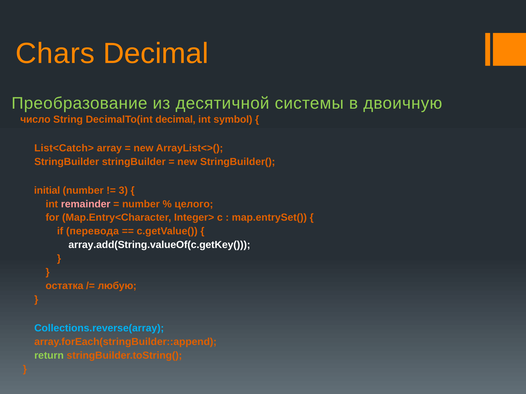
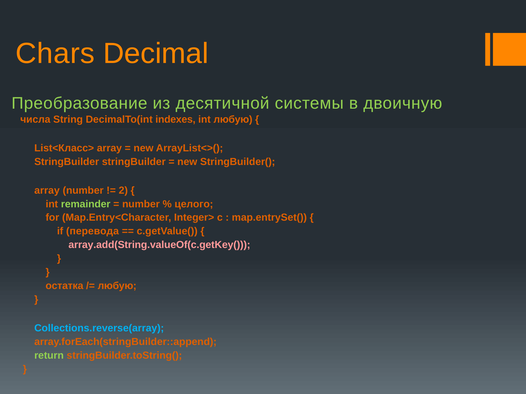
число: число -> числа (35, 120)
DecimalTo(int decimal: decimal -> indexes (175, 120)
int symbol: symbol -> любую (233, 120)
List<Catch>: List<Catch> -> List<Класс> (64, 148)
initial: initial -> array (47, 191)
3: 3 -> 2 (123, 191)
remainder colour: pink -> light green (86, 204)
array.add(String.valueOf(c.getKey( colour: white -> pink (159, 245)
